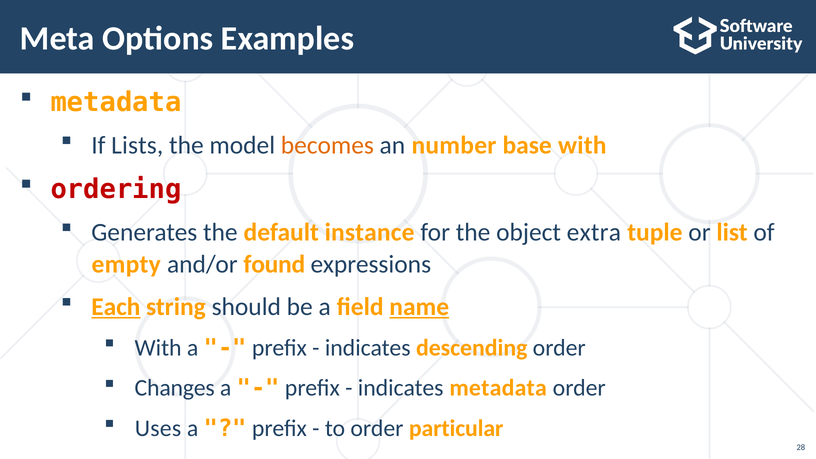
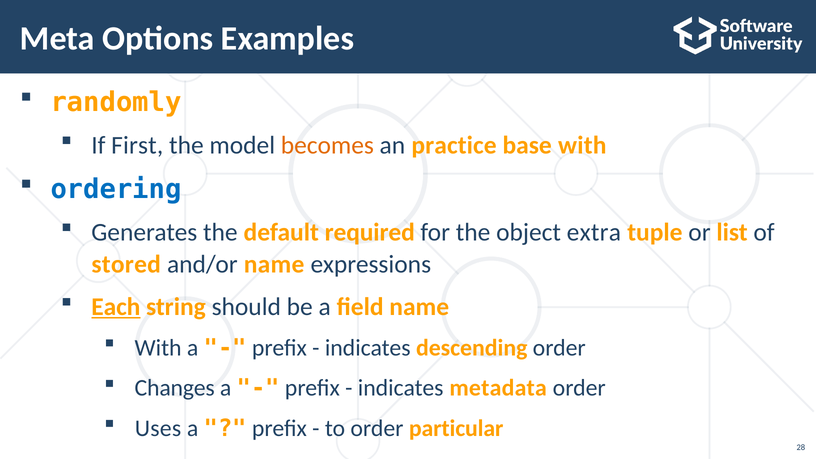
metadata: metadata -> randomly (116, 102)
Lists: Lists -> First (137, 146)
number: number -> practice (454, 146)
ordering colour: red -> blue (116, 189)
instance: instance -> required (370, 232)
empty: empty -> stored (126, 265)
and/or found: found -> name (274, 265)
name underline: present -> none (419, 307)
